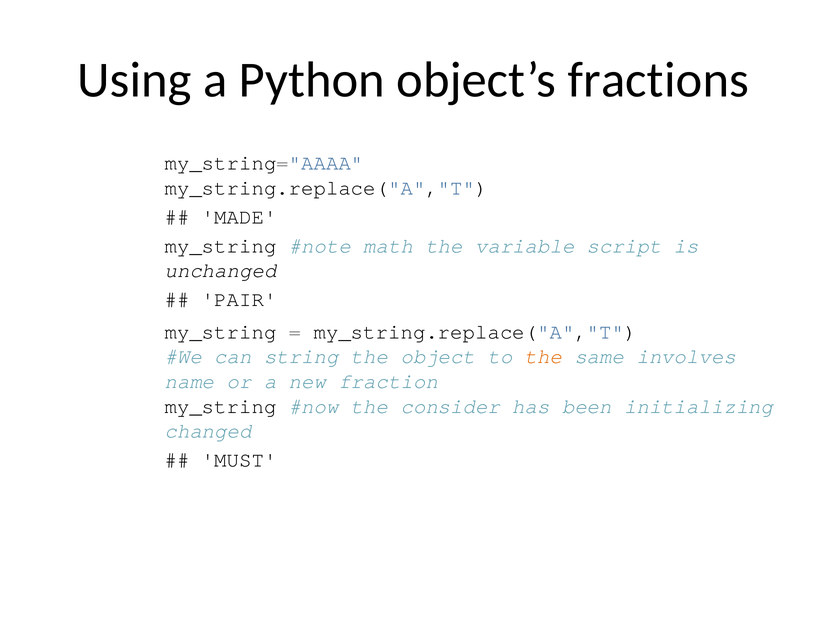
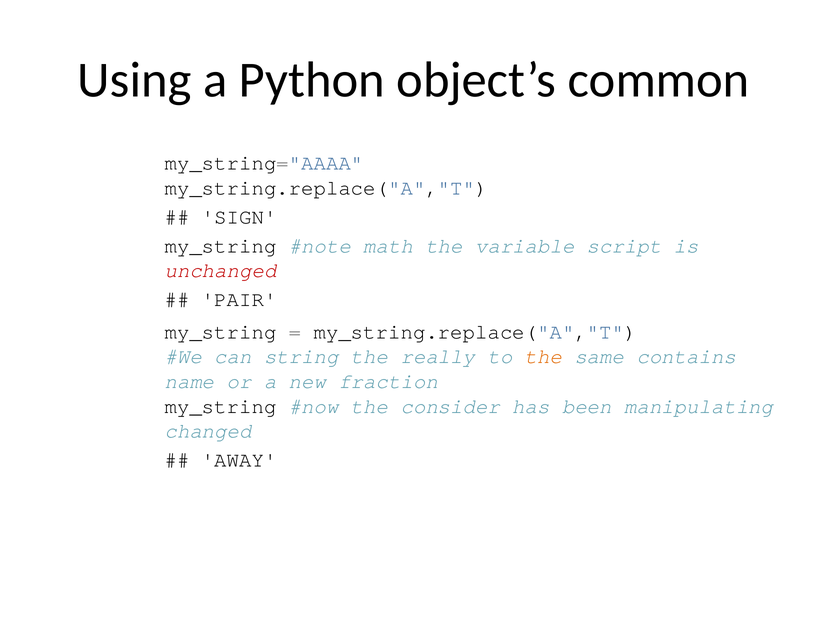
fractions: fractions -> common (659, 80)
MADE: MADE -> SIGN (239, 217)
unchanged colour: black -> red (221, 271)
object: object -> really (438, 357)
involves: involves -> contains (686, 357)
initializing: initializing -> manipulating (699, 406)
MUST: MUST -> AWAY (239, 460)
